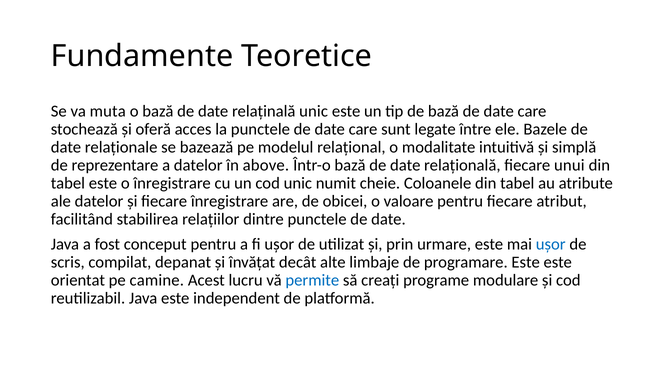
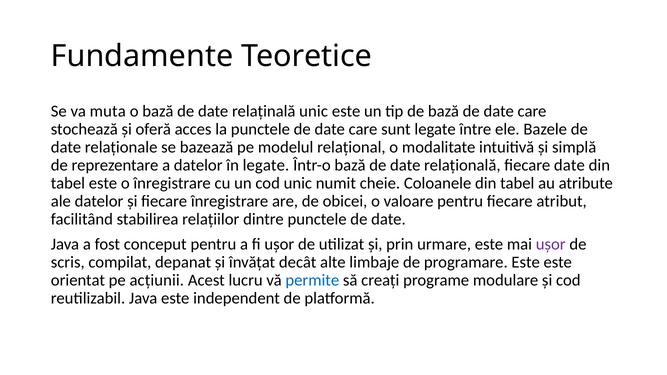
în above: above -> legate (266, 165)
fiecare unui: unui -> date (569, 165)
ușor colour: blue -> purple (551, 244)
camine: camine -> acțiunii (157, 280)
